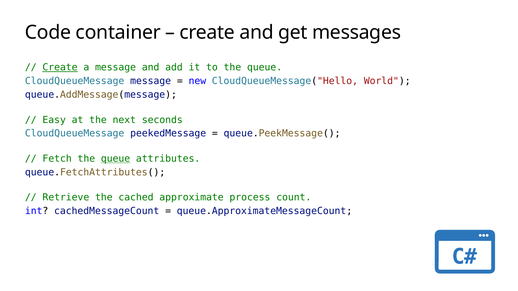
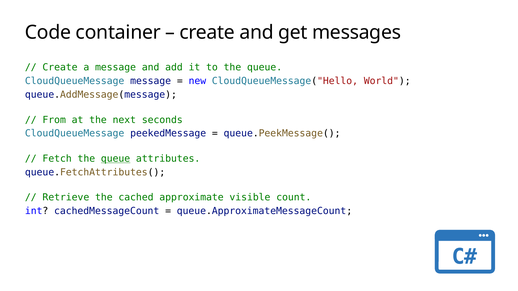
Create underline: present -> none (60, 68)
Easy: Easy -> From (54, 120)
process: process -> visible (250, 198)
